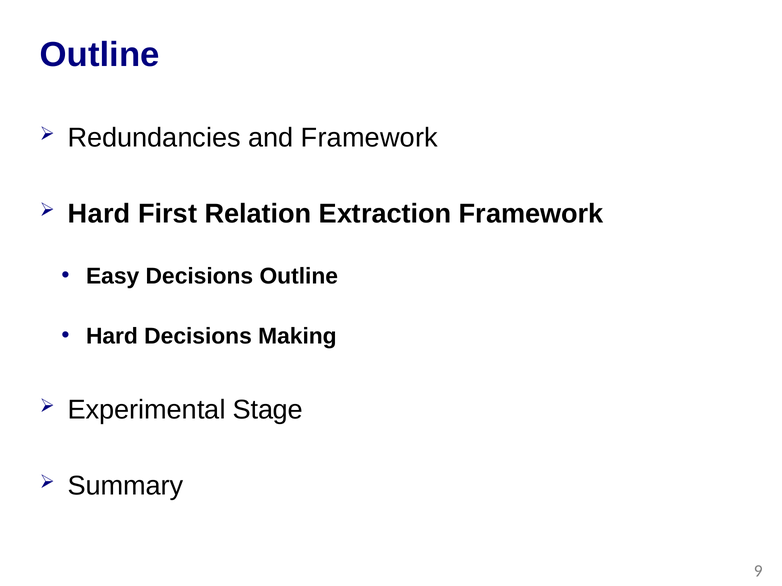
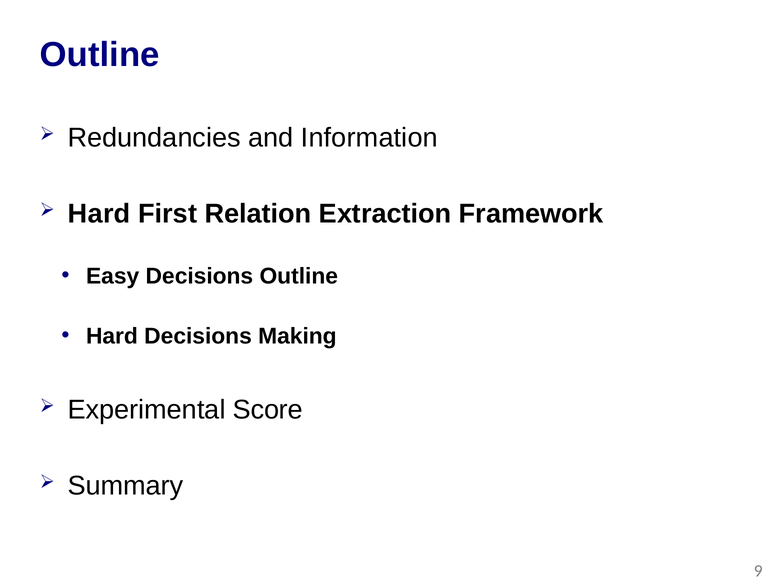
and Framework: Framework -> Information (369, 138)
Stage: Stage -> Score (268, 410)
